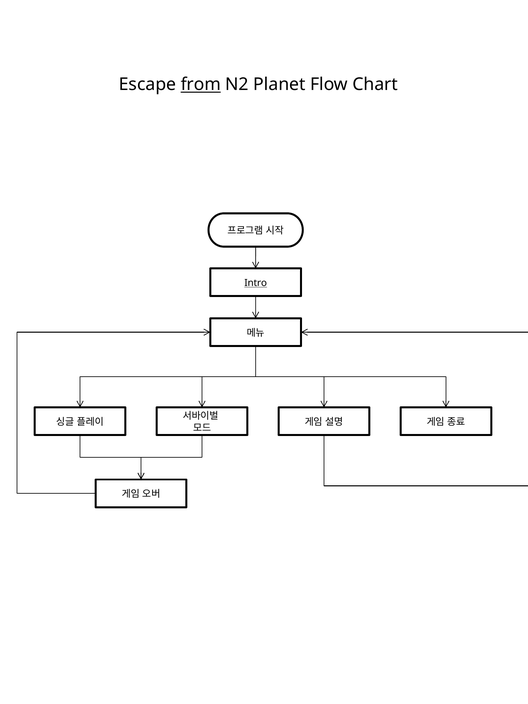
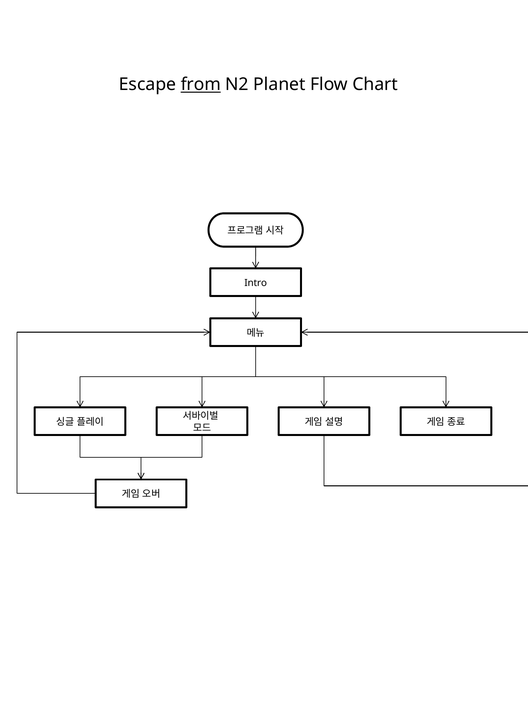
Intro underline: present -> none (256, 283)
